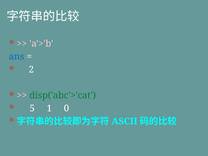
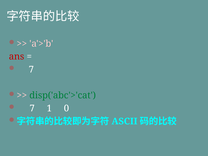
ans colour: blue -> red (17, 57)
2: 2 -> 7 (31, 70)
5: 5 -> 7 (32, 108)
